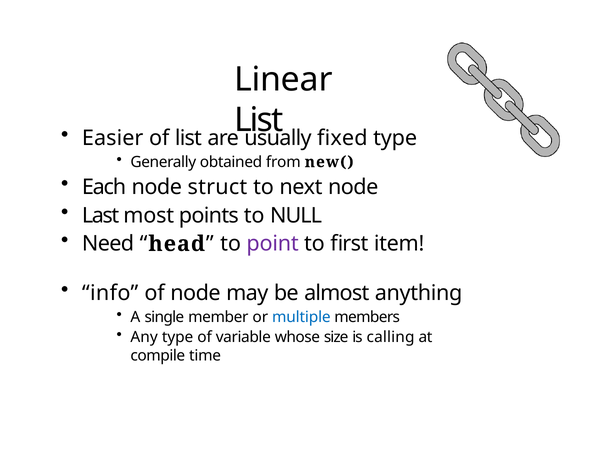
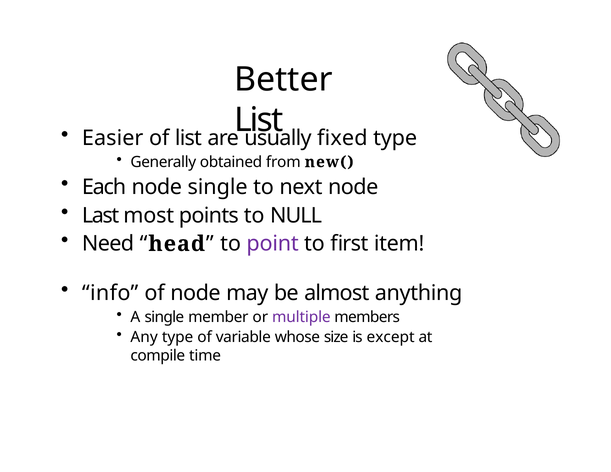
Linear: Linear -> Better (283, 80)
node struct: struct -> single (218, 187)
multiple colour: blue -> purple (301, 317)
calling: calling -> except (391, 337)
